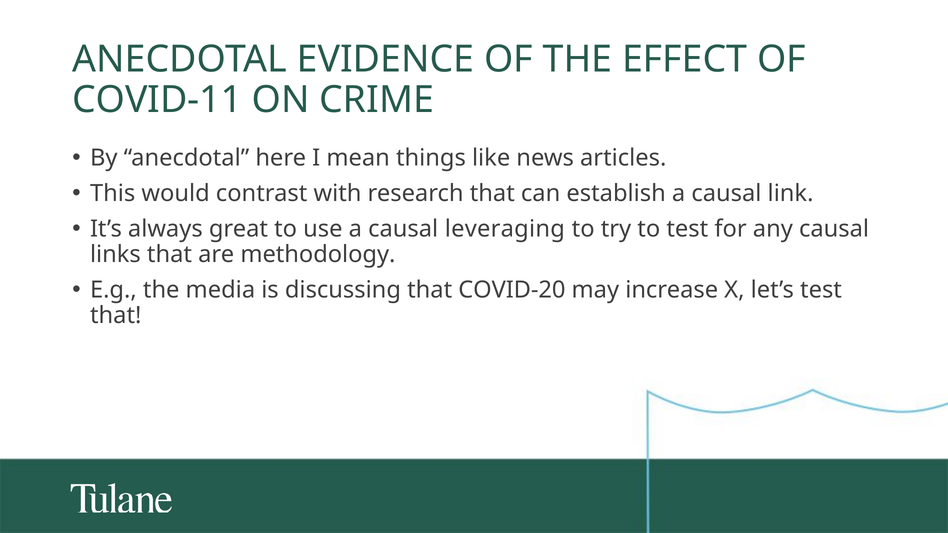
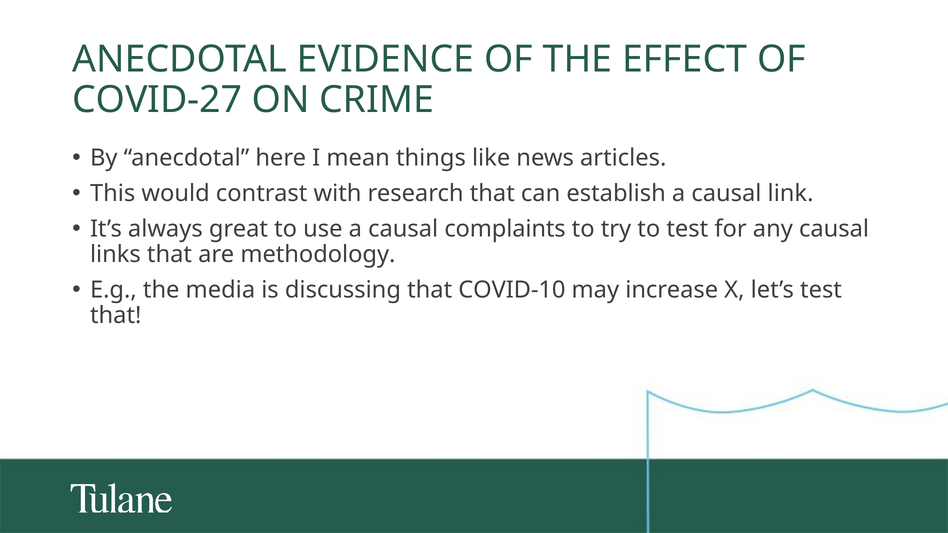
COVID-11: COVID-11 -> COVID-27 (157, 100)
leveraging: leveraging -> complaints (505, 229)
COVID-20: COVID-20 -> COVID-10 (512, 290)
